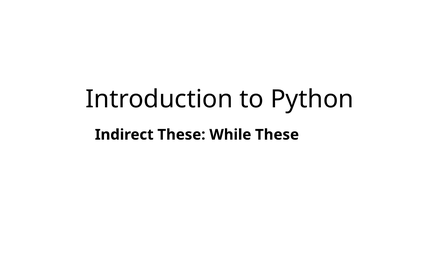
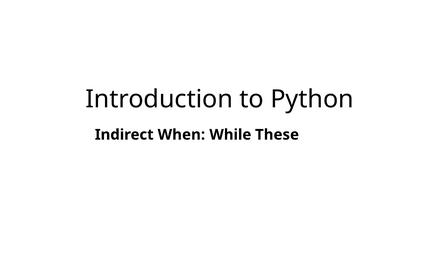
Indirect These: These -> When (181, 135)
